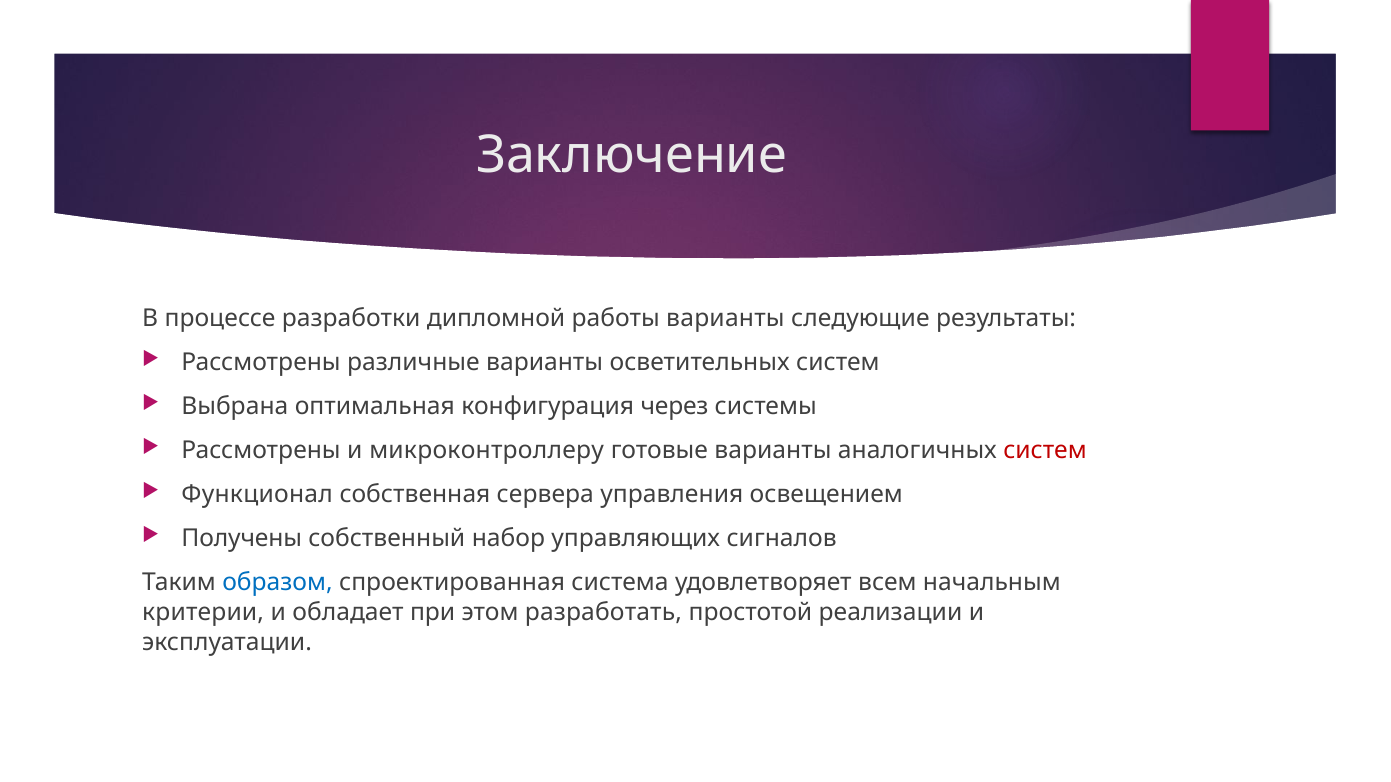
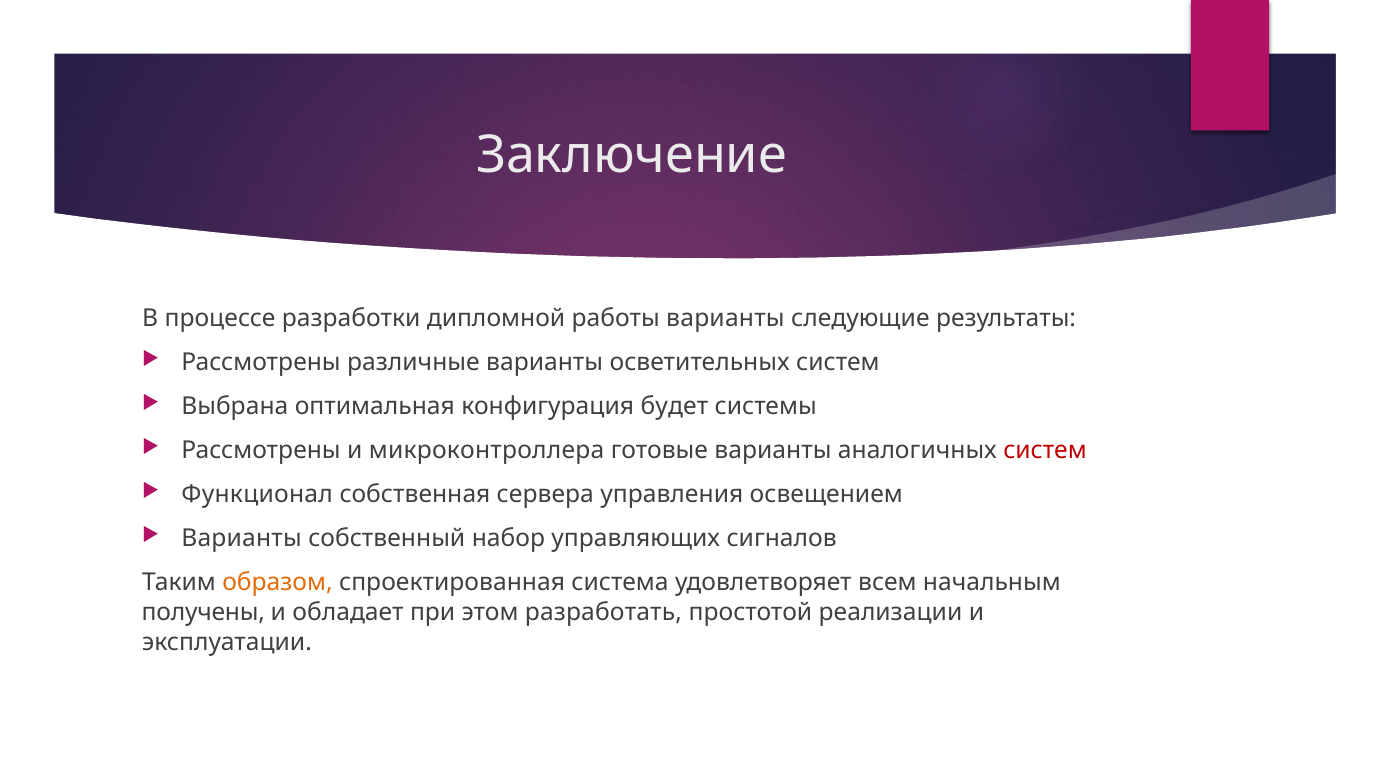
через: через -> будет (674, 407)
микроконтроллеру: микроконтроллеру -> микроконтроллера (487, 451)
Получены: Получены -> Варианты (242, 539)
образом colour: blue -> orange (277, 583)
критерии: критерии -> получены (203, 613)
